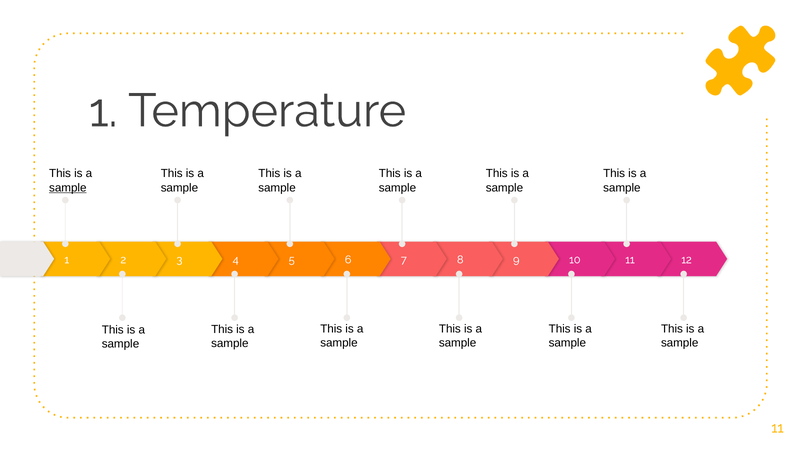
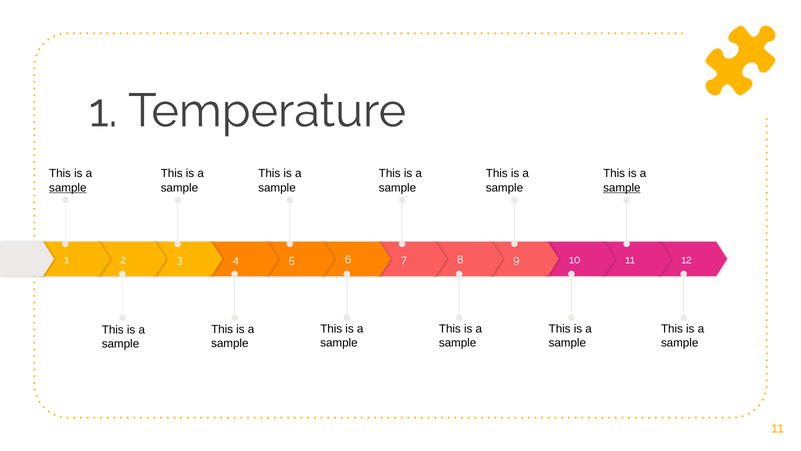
sample underline: none -> present (622, 187)
